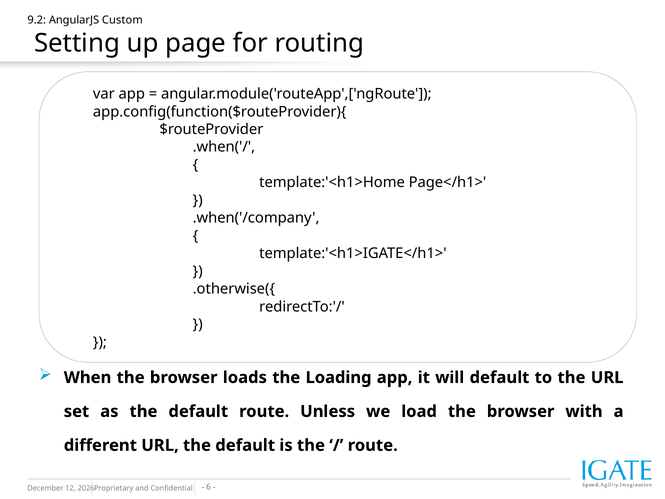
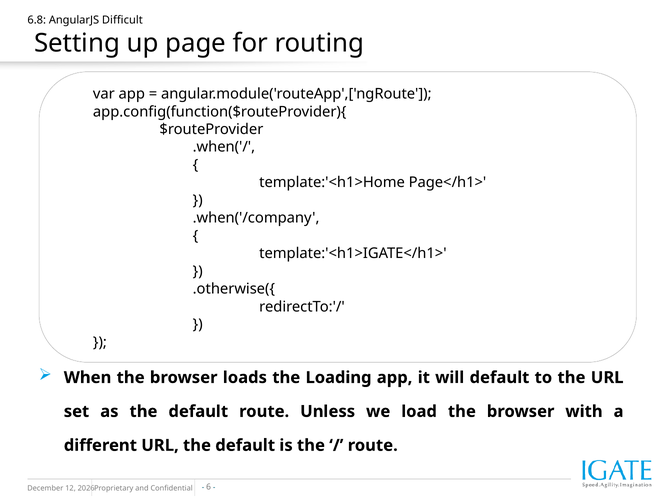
9.2: 9.2 -> 6.8 (37, 20)
Custom: Custom -> Difficult (122, 20)
